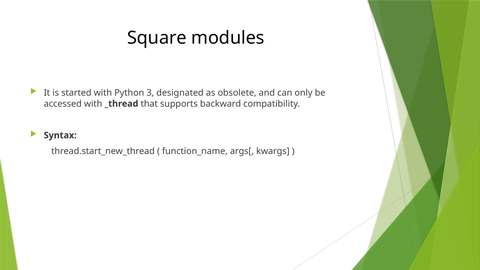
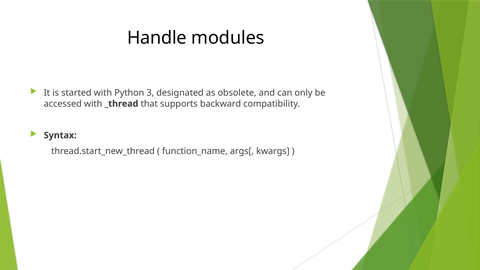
Square: Square -> Handle (157, 38)
